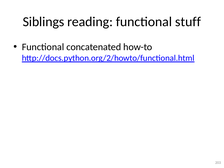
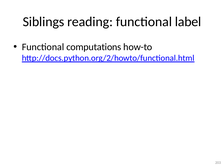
stuff: stuff -> label (188, 22)
concatenated: concatenated -> computations (94, 47)
